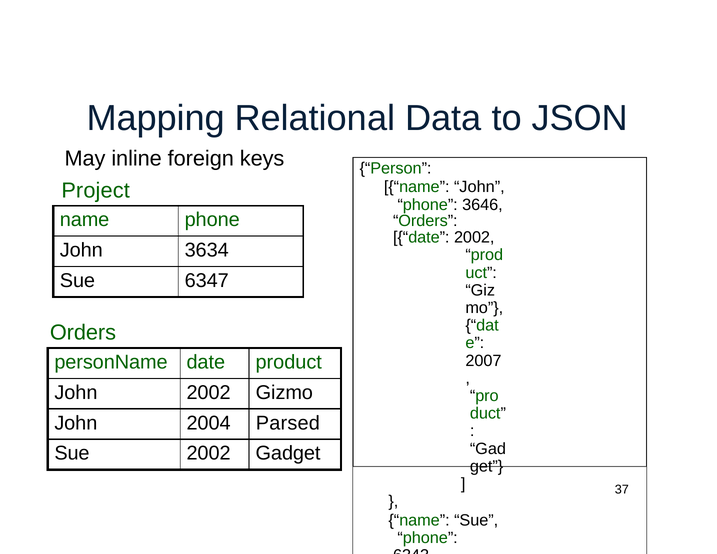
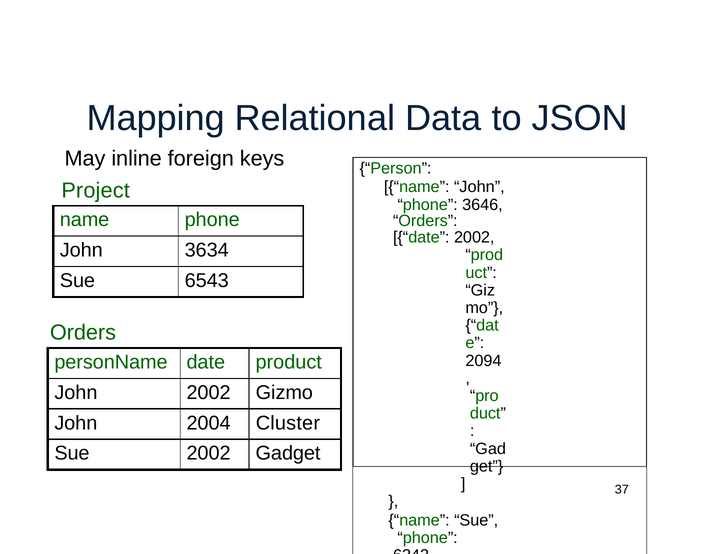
6347: 6347 -> 6543 (207, 281)
2007: 2007 -> 2094 (483, 361)
Parsed: Parsed -> Cluster (288, 423)
